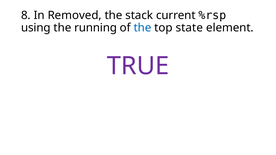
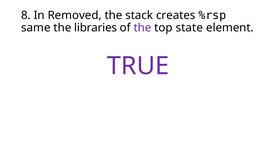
current: current -> creates (176, 15)
using: using -> same (36, 28)
running: running -> libraries (96, 28)
the colour: blue -> purple (143, 28)
